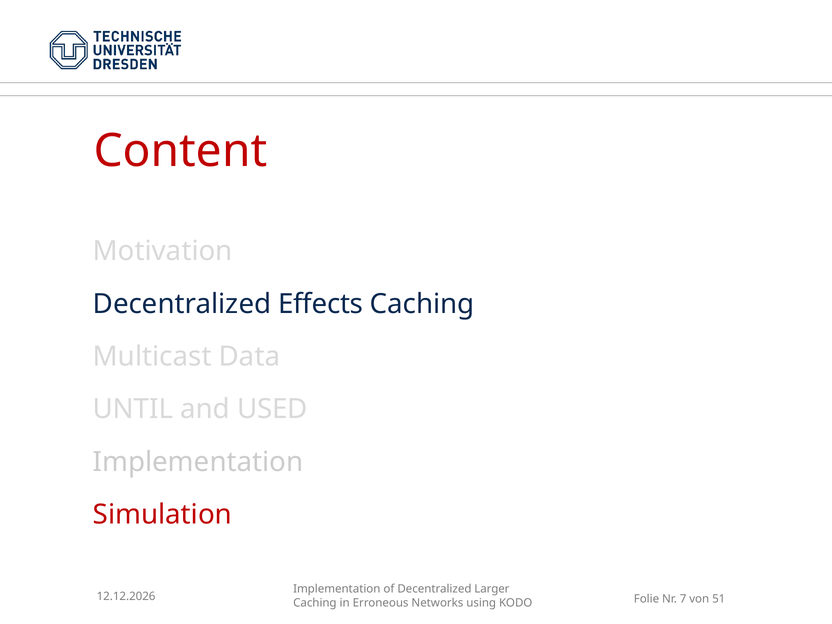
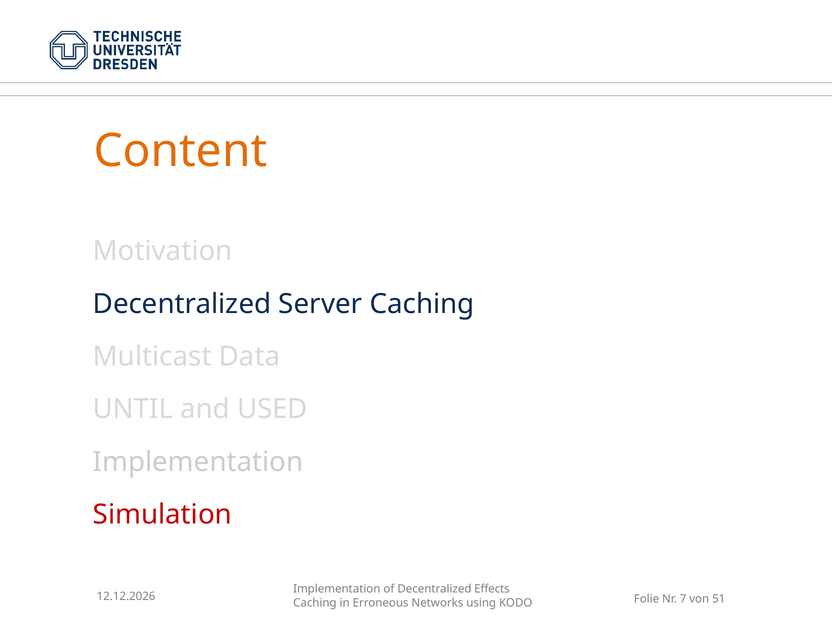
Content colour: red -> orange (180, 151)
Effects: Effects -> Server (320, 304)
Larger: Larger -> Effects (492, 589)
